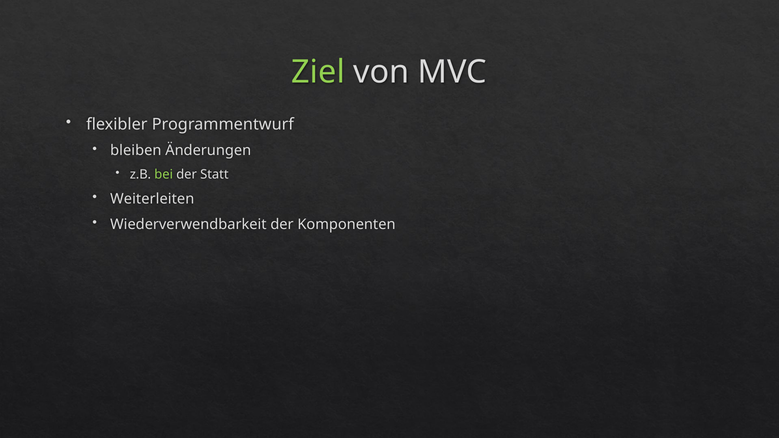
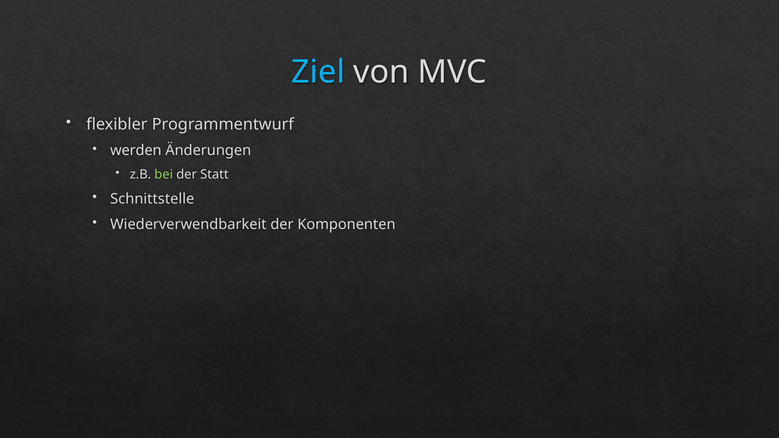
Ziel colour: light green -> light blue (318, 72)
bleiben: bleiben -> werden (136, 151)
Weiterleiten: Weiterleiten -> Schnittstelle (152, 199)
